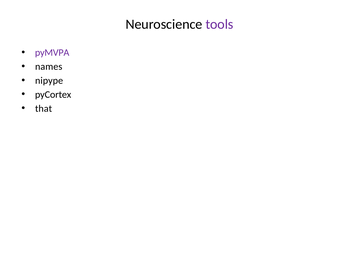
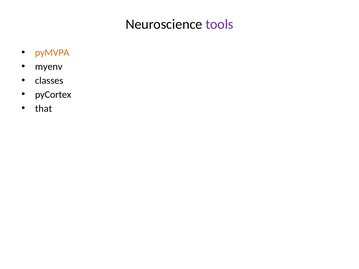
pyMVPA colour: purple -> orange (52, 53)
names: names -> myenv (49, 67)
nipype: nipype -> classes (49, 81)
